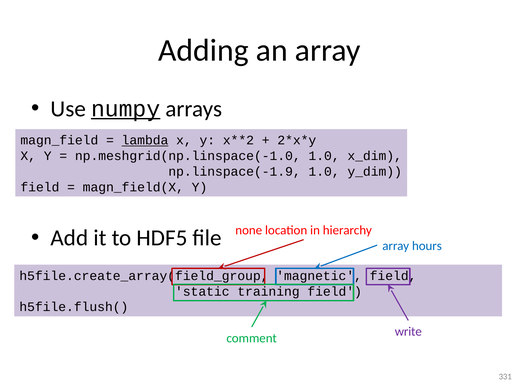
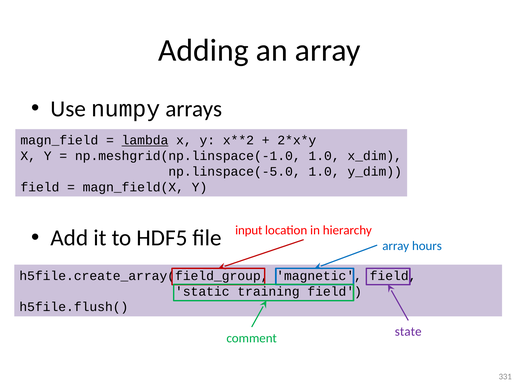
numpy underline: present -> none (126, 109)
np.linspace(-1.9: np.linspace(-1.9 -> np.linspace(-5.0 (235, 172)
none: none -> input (249, 230)
write: write -> state (408, 332)
